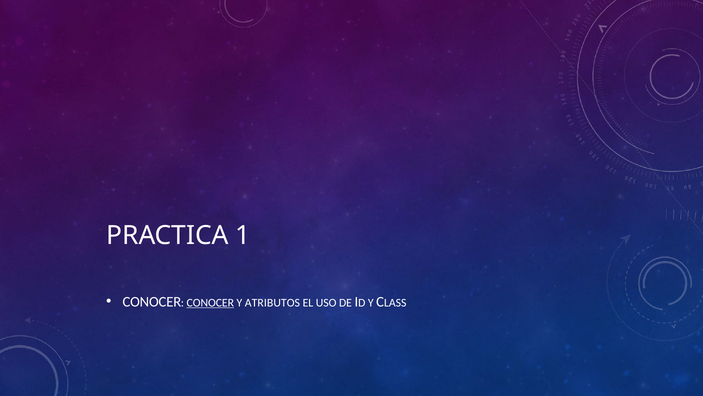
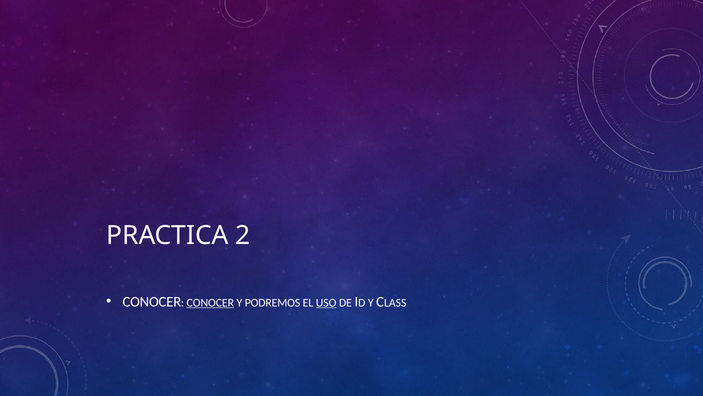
1: 1 -> 2 (243, 235)
ATRIBUTOS: ATRIBUTOS -> PODREMOS (273, 302)
USO underline: none -> present (326, 302)
